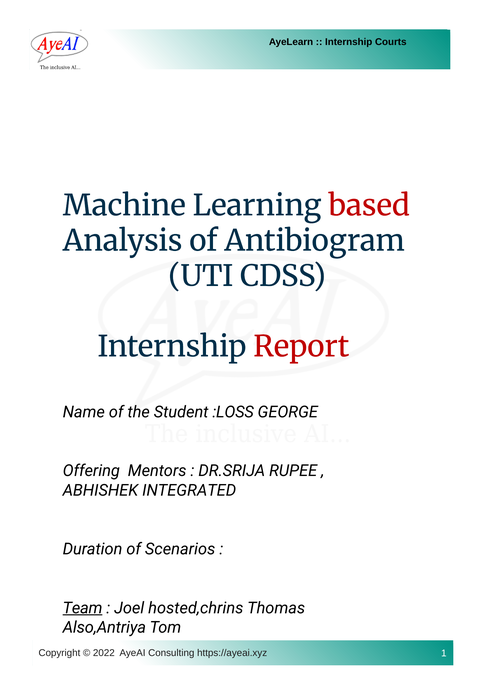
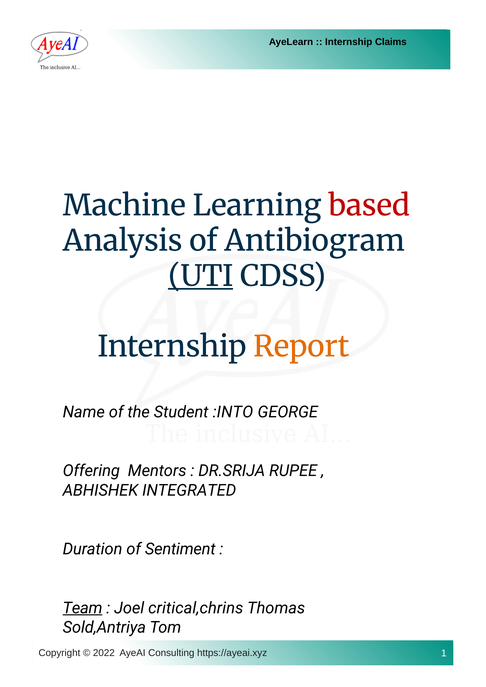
Courts: Courts -> Claims (391, 42)
UTI underline: none -> present (201, 276)
Report colour: red -> orange (301, 347)
:LOSS: :LOSS -> :INTO (233, 412)
Scenarios: Scenarios -> Sentiment (180, 549)
hosted,chrins: hosted,chrins -> critical,chrins (196, 608)
Also,Antriya: Also,Antriya -> Sold,Antriya (104, 627)
